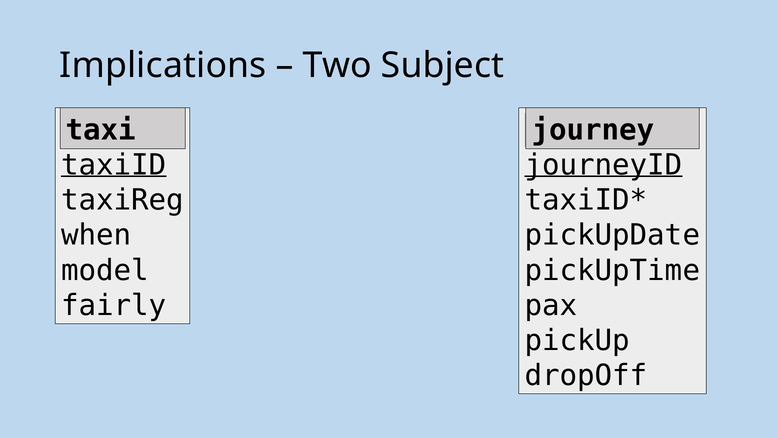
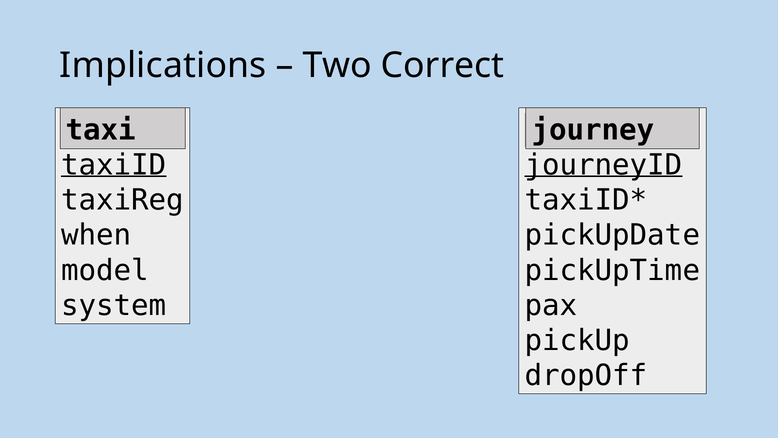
Subject: Subject -> Correct (443, 65)
fairly: fairly -> system (114, 305)
